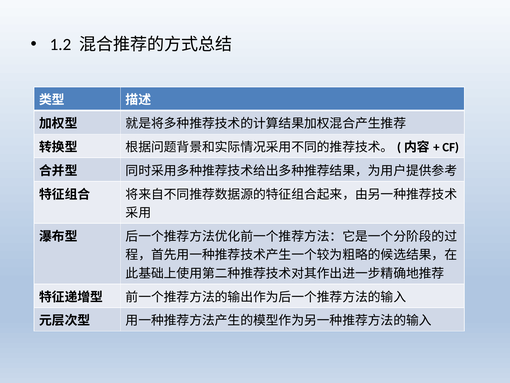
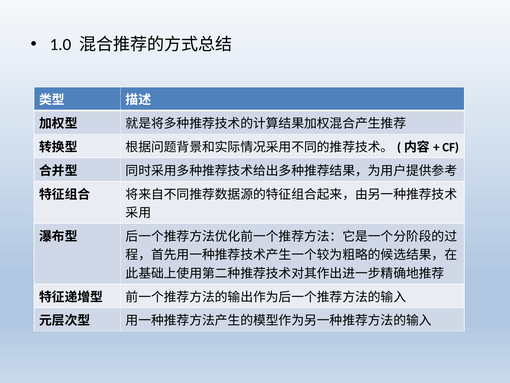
1.2: 1.2 -> 1.0 (60, 45)
